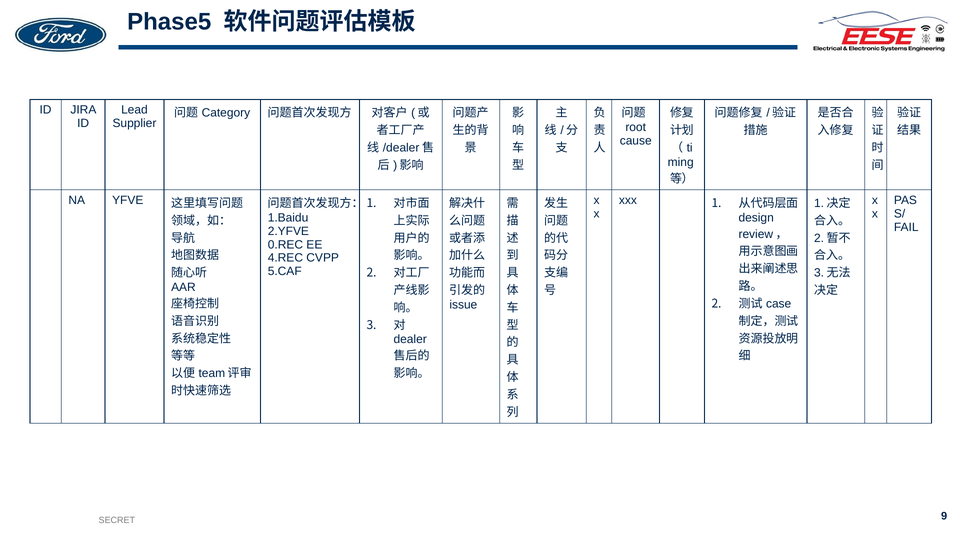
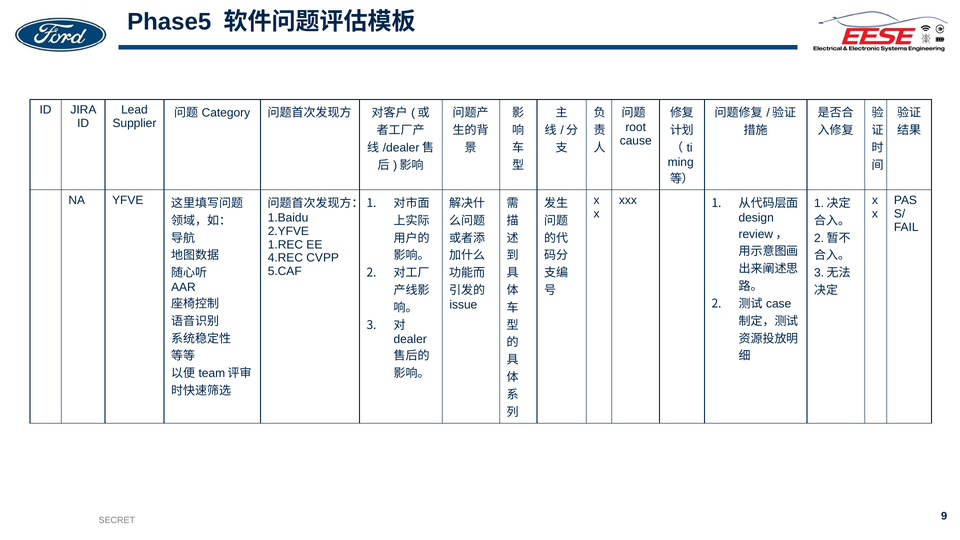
0.REC: 0.REC -> 1.REC (285, 245)
